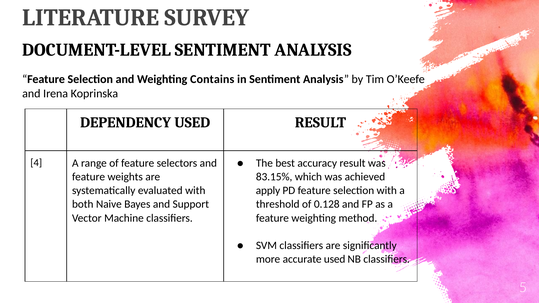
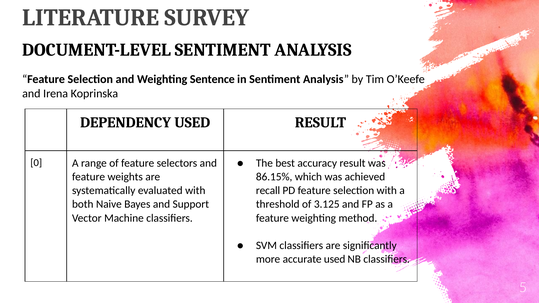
Contains: Contains -> Sentence (212, 79)
4: 4 -> 0 (36, 163)
83.15%: 83.15% -> 86.15% (274, 177)
apply: apply -> recall (268, 191)
0.128: 0.128 -> 3.125 (327, 204)
